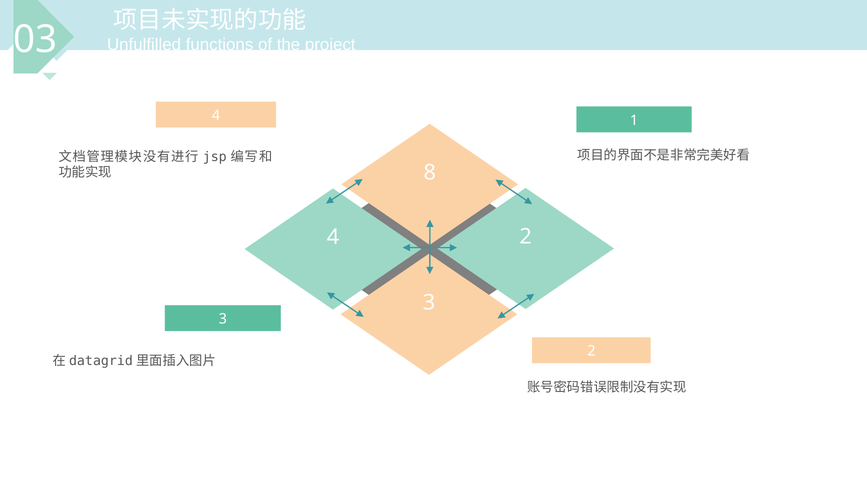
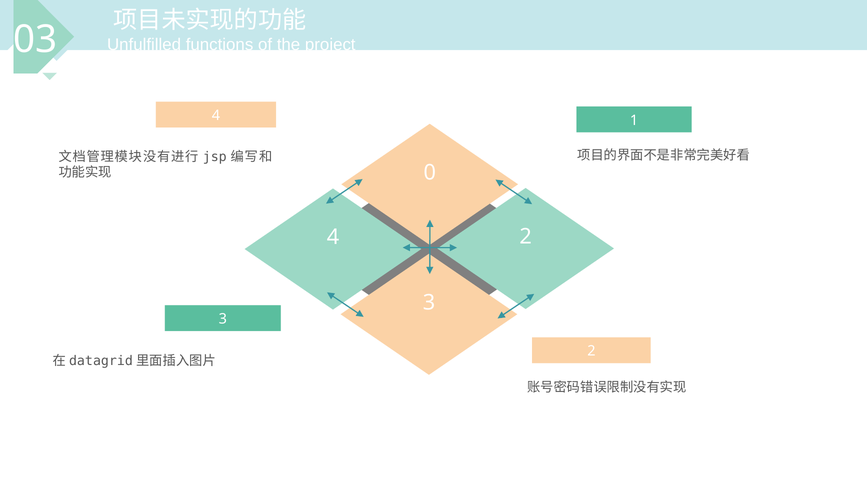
8: 8 -> 0 (430, 172)
